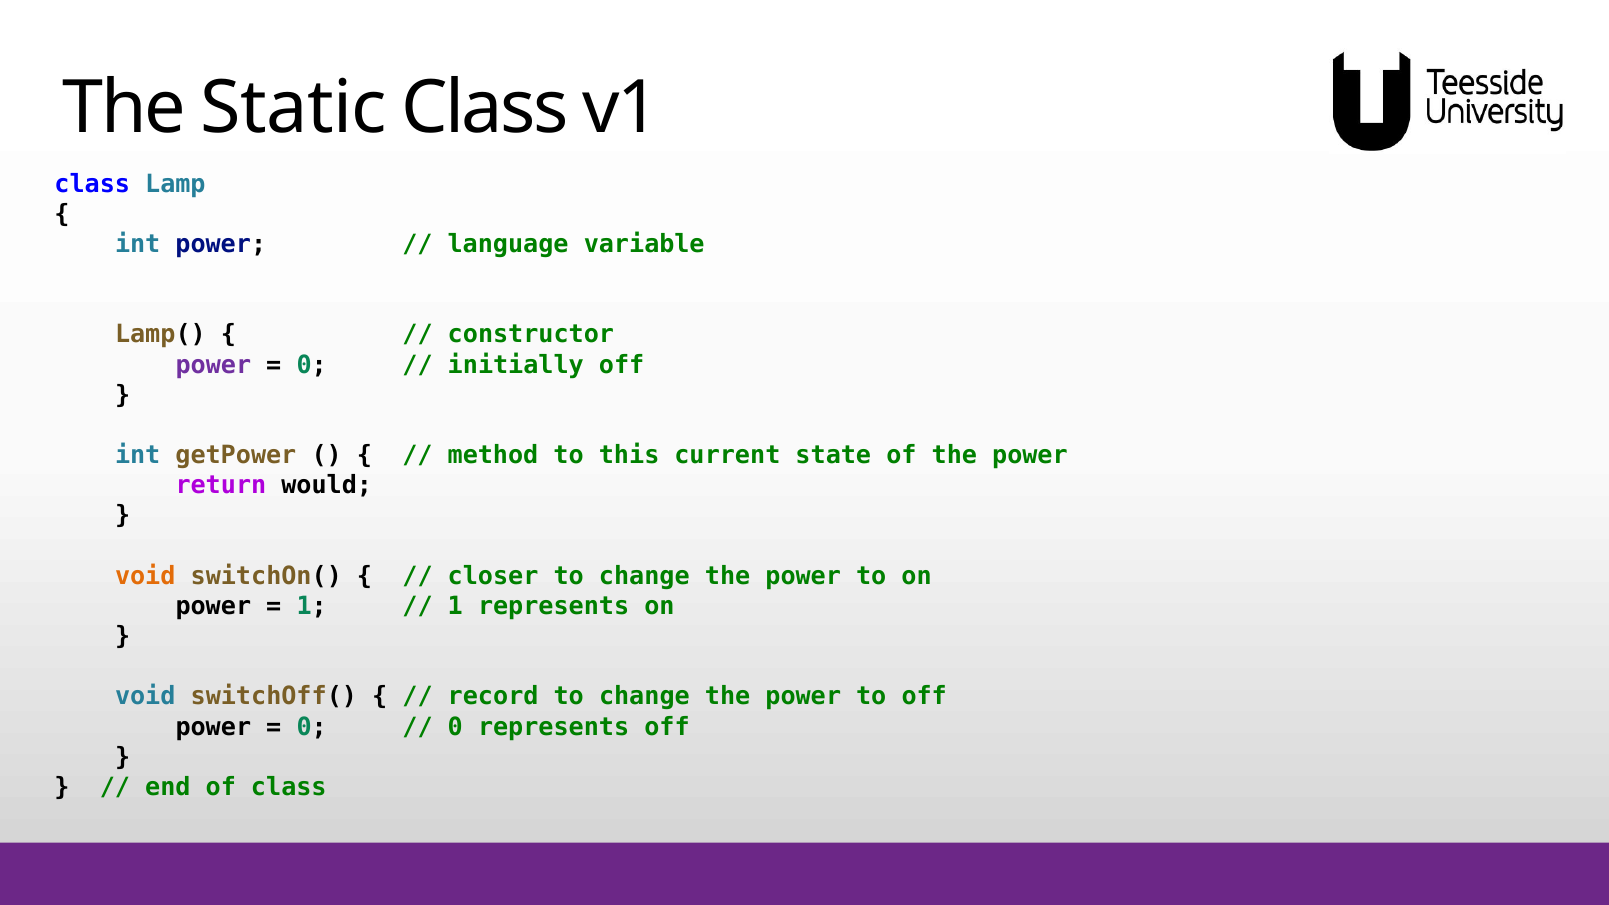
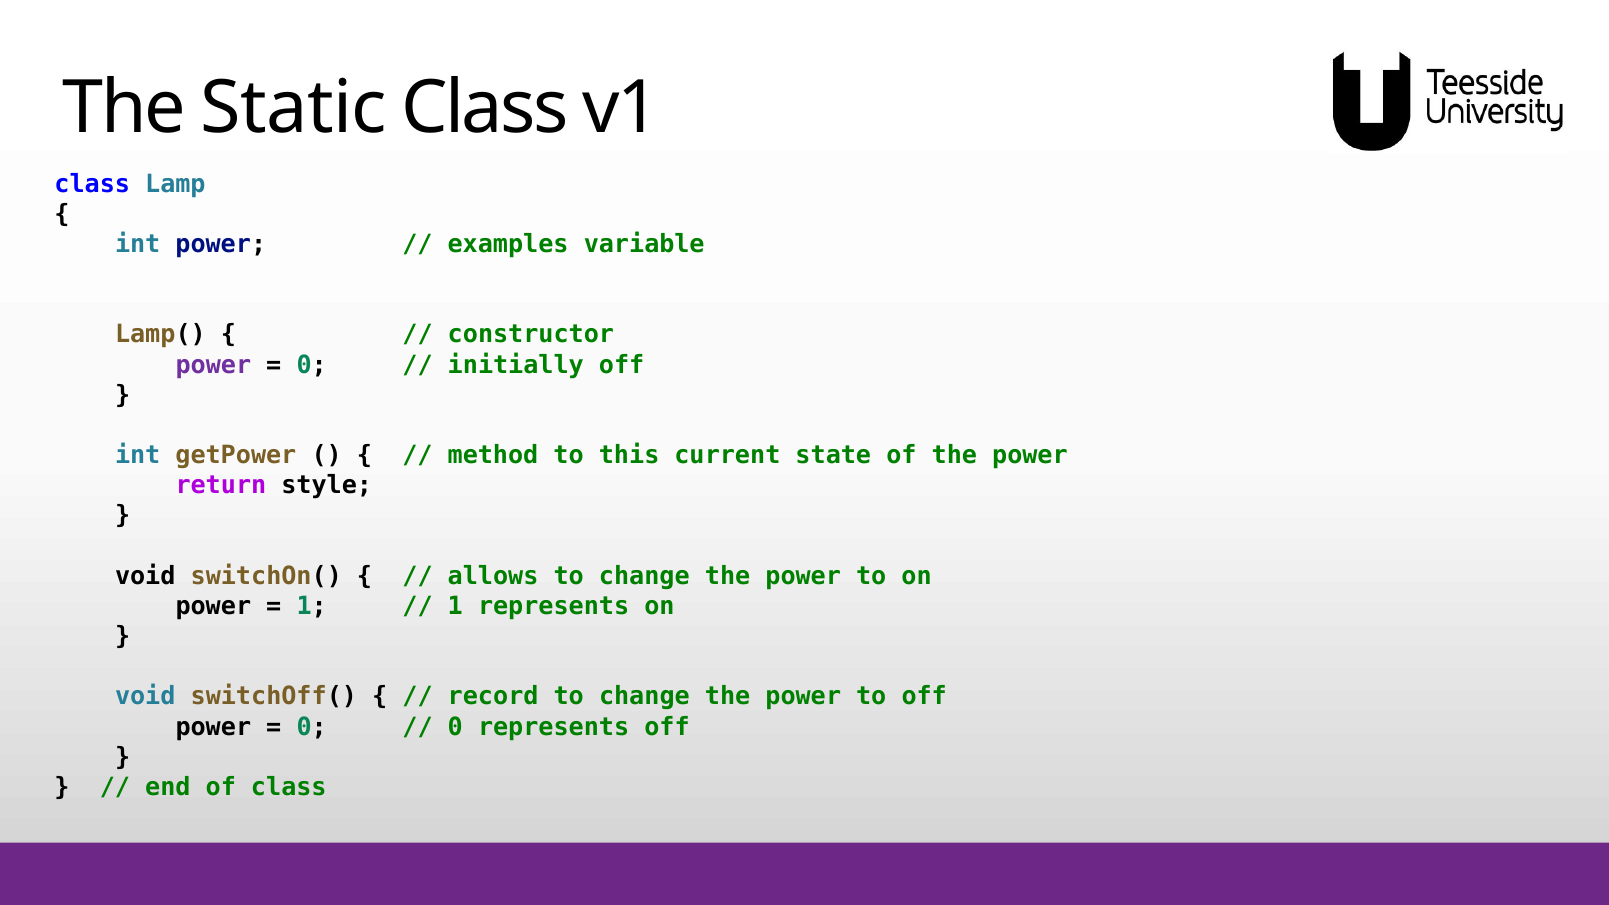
language: language -> examples (508, 244)
would: would -> style (327, 485)
void colour: orange -> black (145, 576)
closer: closer -> allows (493, 576)
